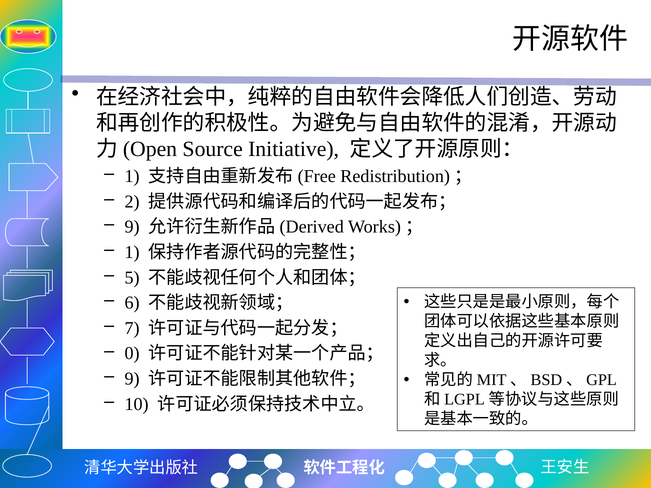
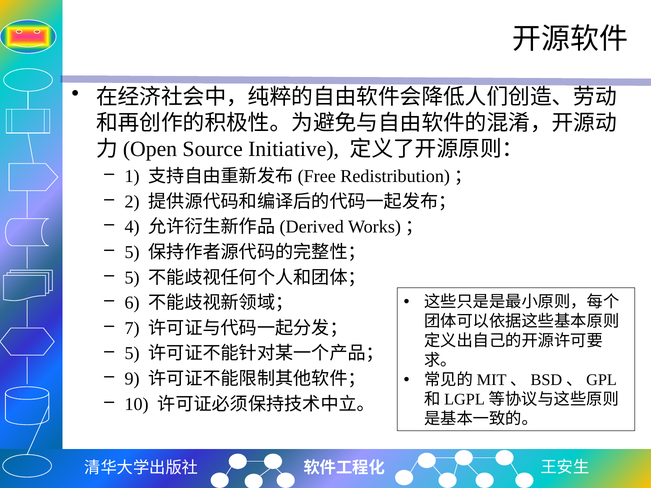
9: 9 -> 4 (132, 227)
1: 1 -> 5 (132, 252)
0: 0 -> 5 (132, 354)
